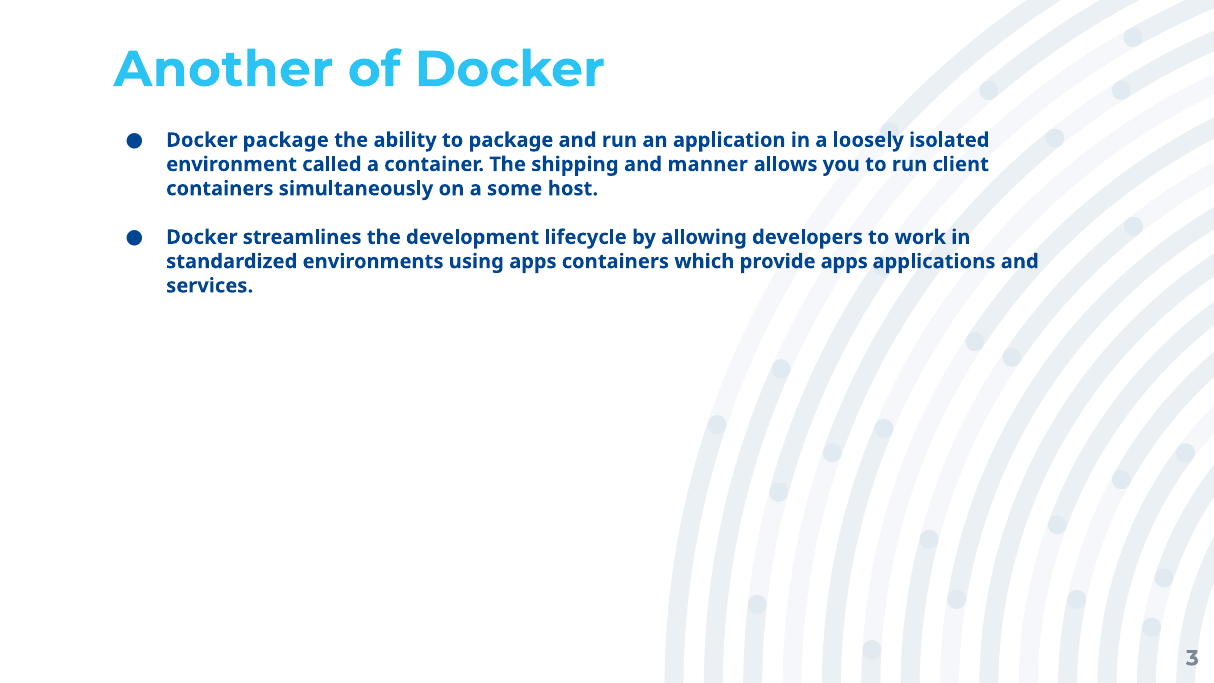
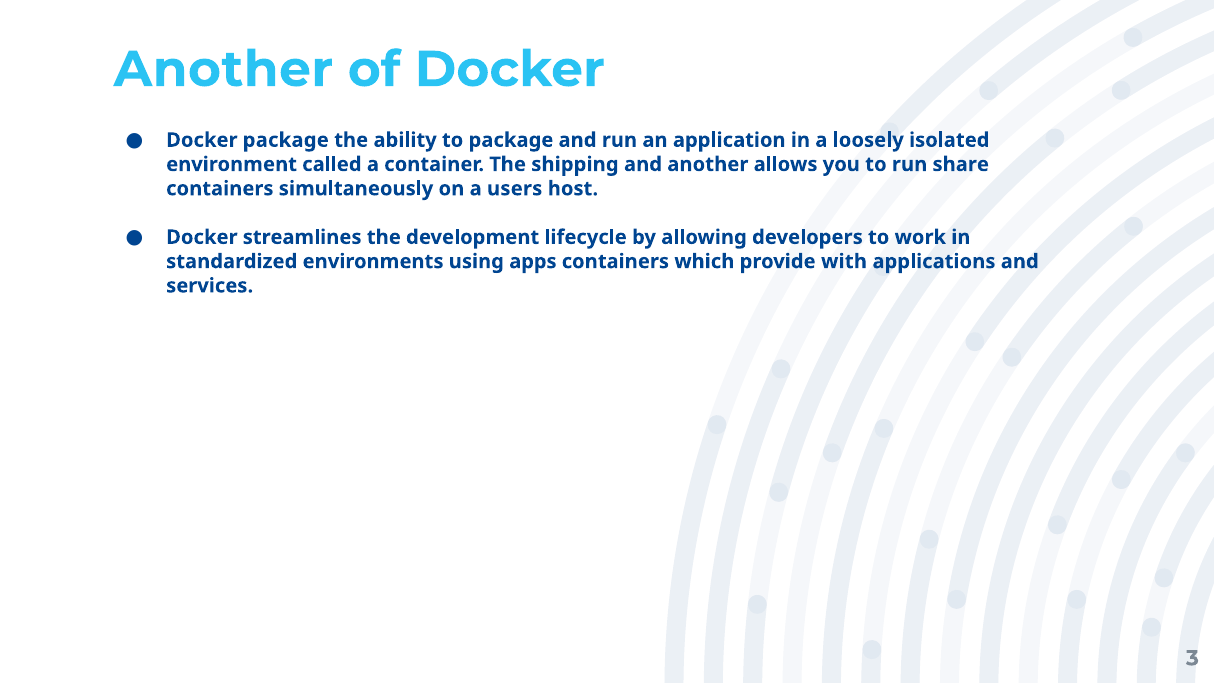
and manner: manner -> another (708, 164)
client: client -> share (961, 164)
some: some -> users (515, 189)
provide apps: apps -> with (844, 261)
